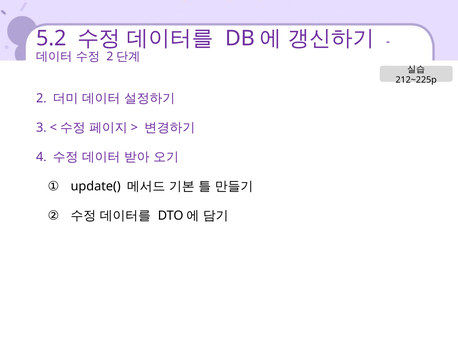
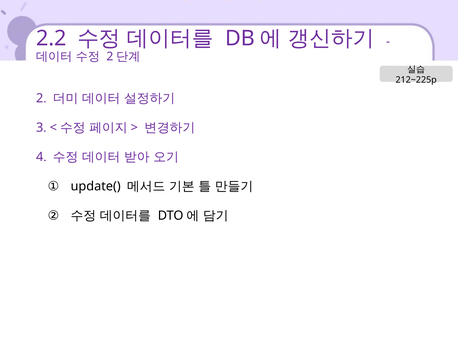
5.2: 5.2 -> 2.2 (51, 38)
